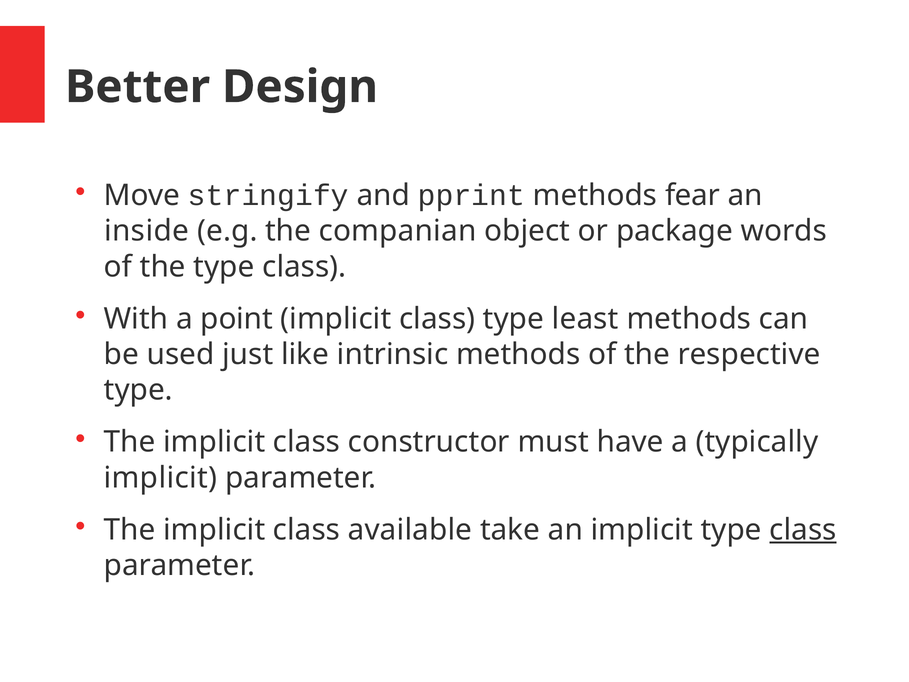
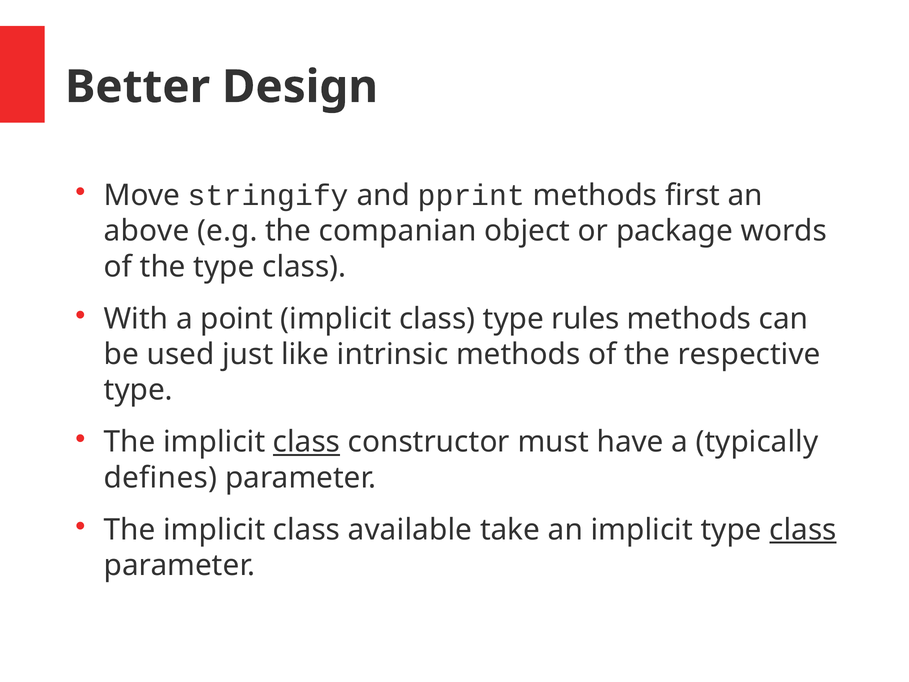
fear: fear -> first (692, 195)
inside: inside -> above (147, 231)
least: least -> rules (585, 319)
class underline: none -> present (307, 442)
implicit: implicit -> defines (160, 478)
